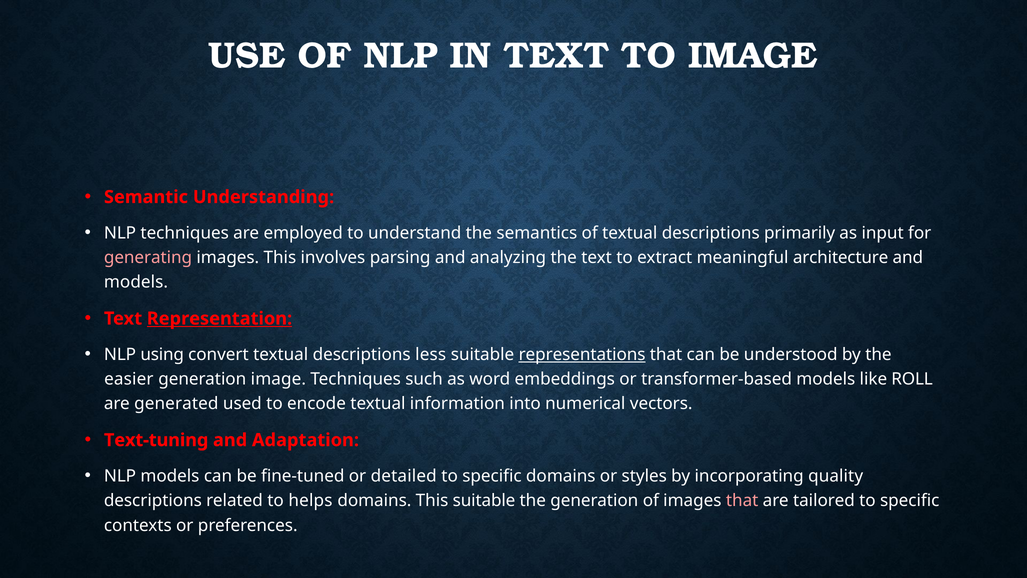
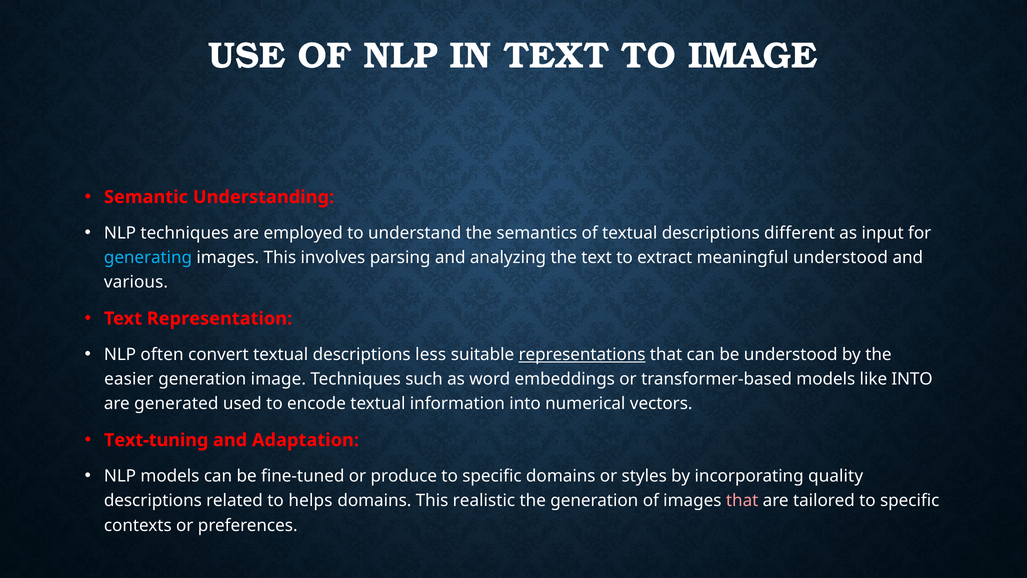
primarily: primarily -> different (799, 233)
generating colour: pink -> light blue (148, 257)
meaningful architecture: architecture -> understood (840, 257)
models: models -> various (136, 282)
Representation underline: present -> none (219, 318)
using: using -> often (162, 354)
like ROLL: ROLL -> INTO (912, 379)
detailed: detailed -> produce (404, 476)
This suitable: suitable -> realistic (484, 500)
